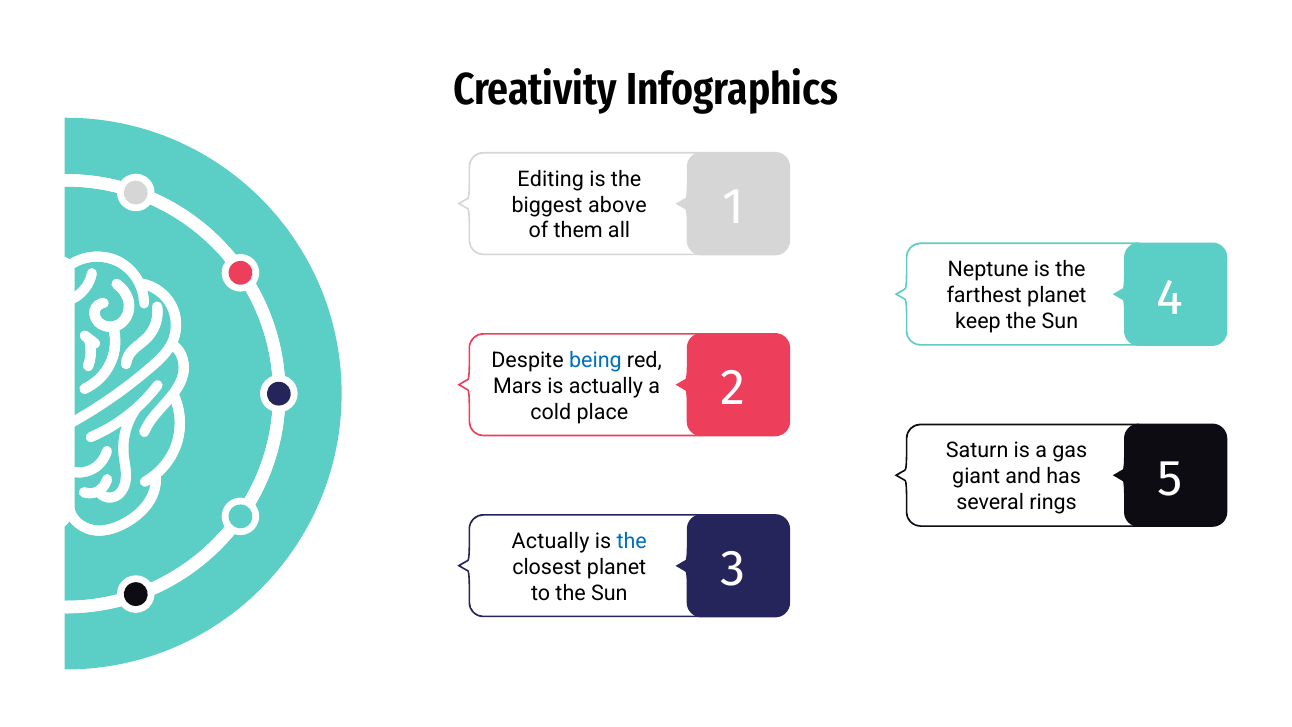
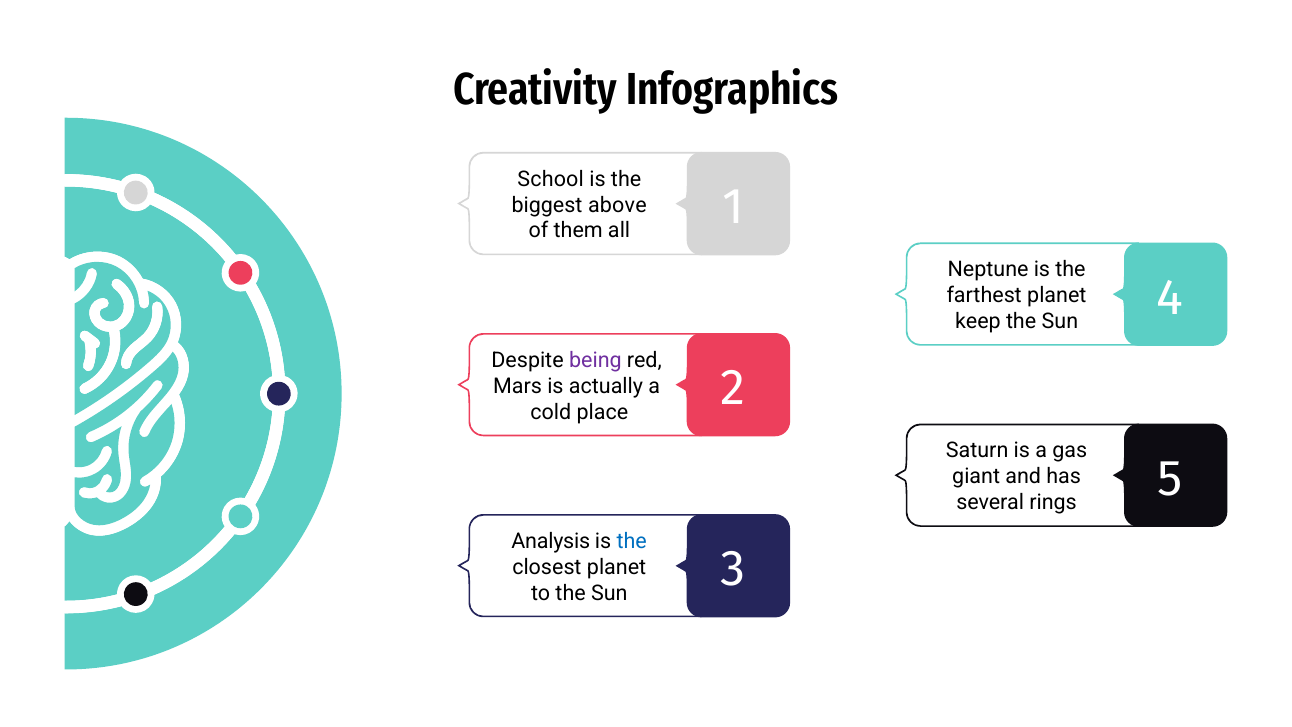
Editing: Editing -> School (551, 179)
being colour: blue -> purple (595, 360)
Actually: Actually -> Analysis (551, 541)
